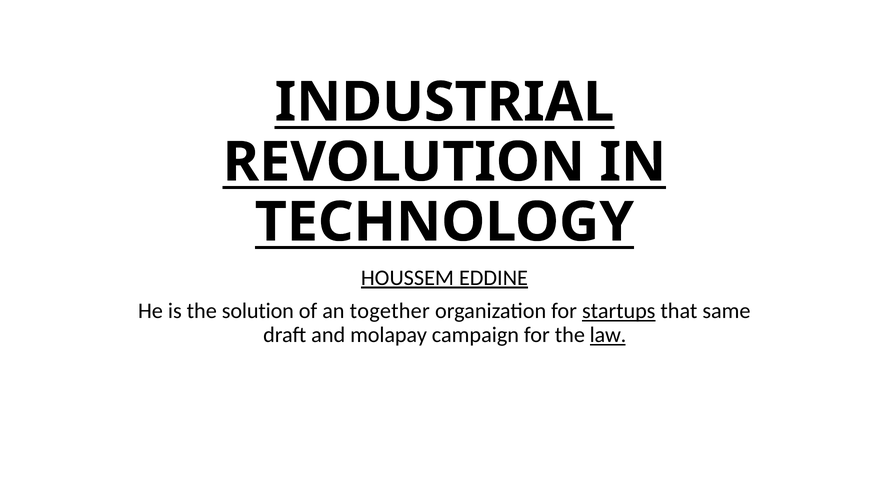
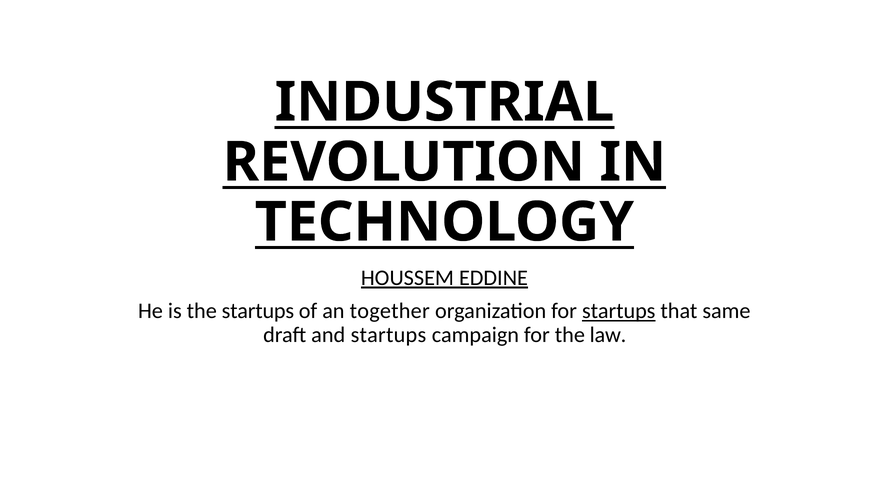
the solution: solution -> startups (258, 311)
and molapay: molapay -> startups (388, 335)
law underline: present -> none (608, 335)
